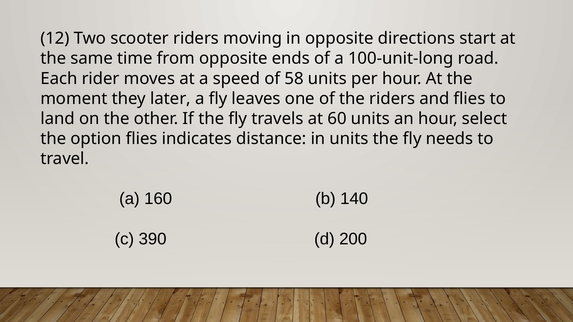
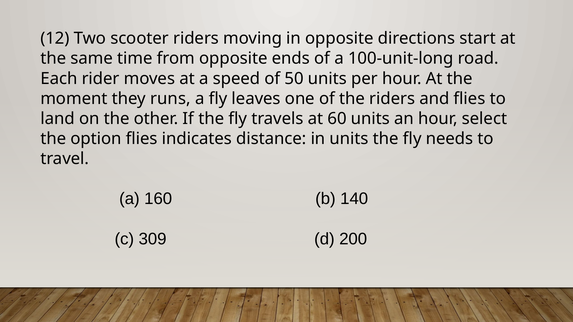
58: 58 -> 50 (294, 79)
later: later -> runs (170, 99)
390: 390 -> 309 (153, 239)
